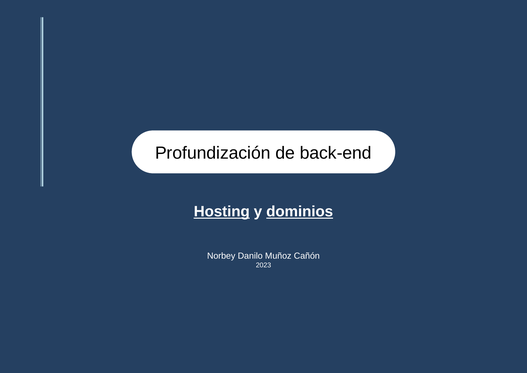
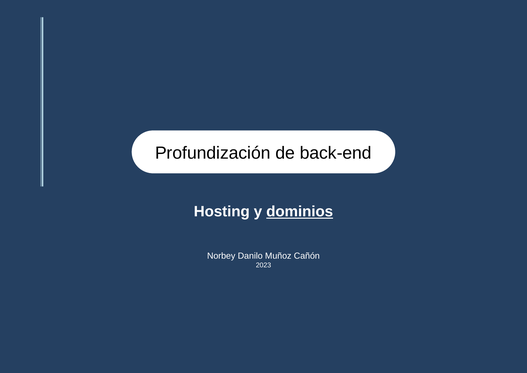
Hosting underline: present -> none (222, 211)
